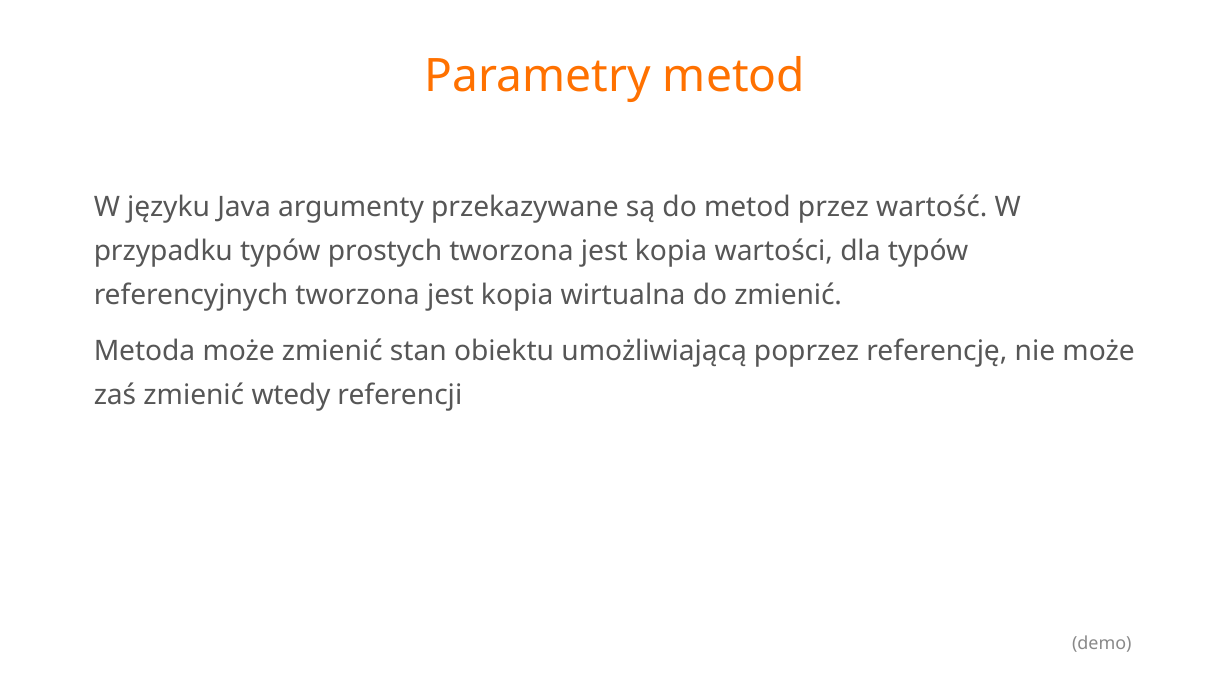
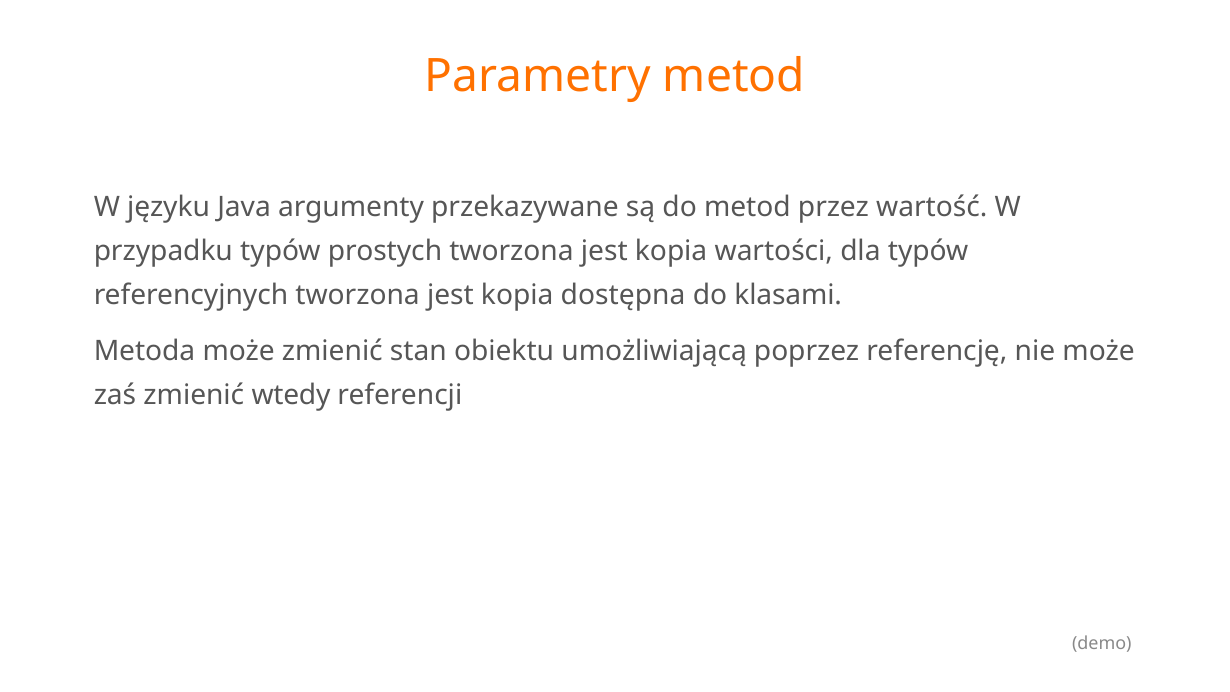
wirtualna: wirtualna -> dostępna (623, 295)
do zmienić: zmienić -> klasami (788, 295)
